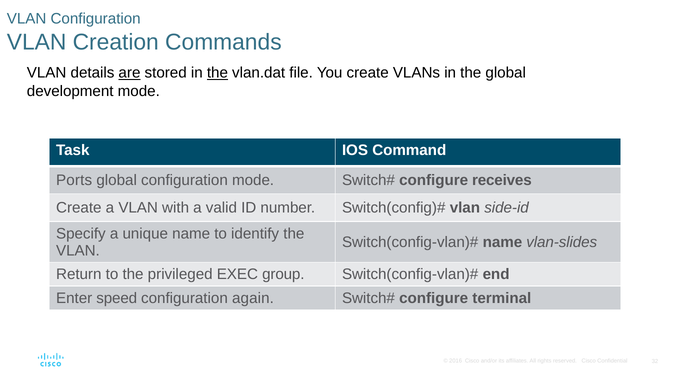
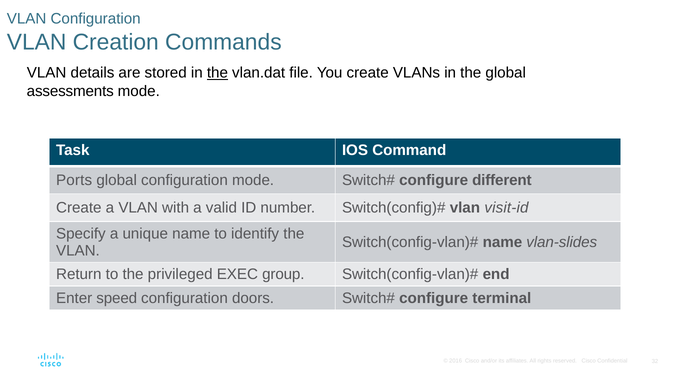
are underline: present -> none (129, 73)
development: development -> assessments (70, 91)
receives: receives -> different (502, 180)
side-id: side-id -> visit-id (506, 208)
again: again -> doors (253, 298)
